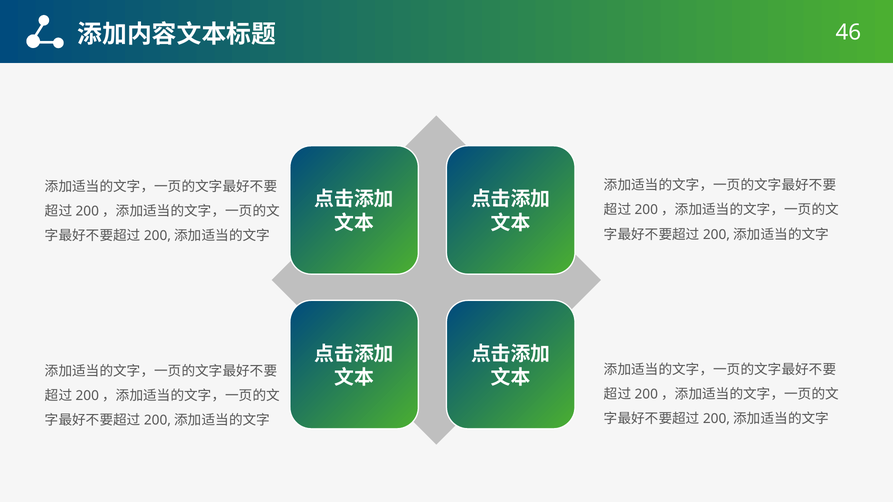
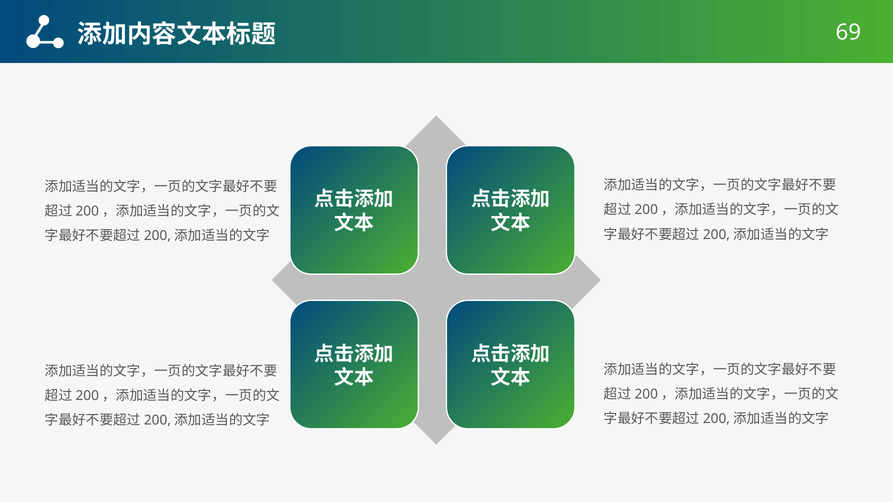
46: 46 -> 69 (848, 33)
